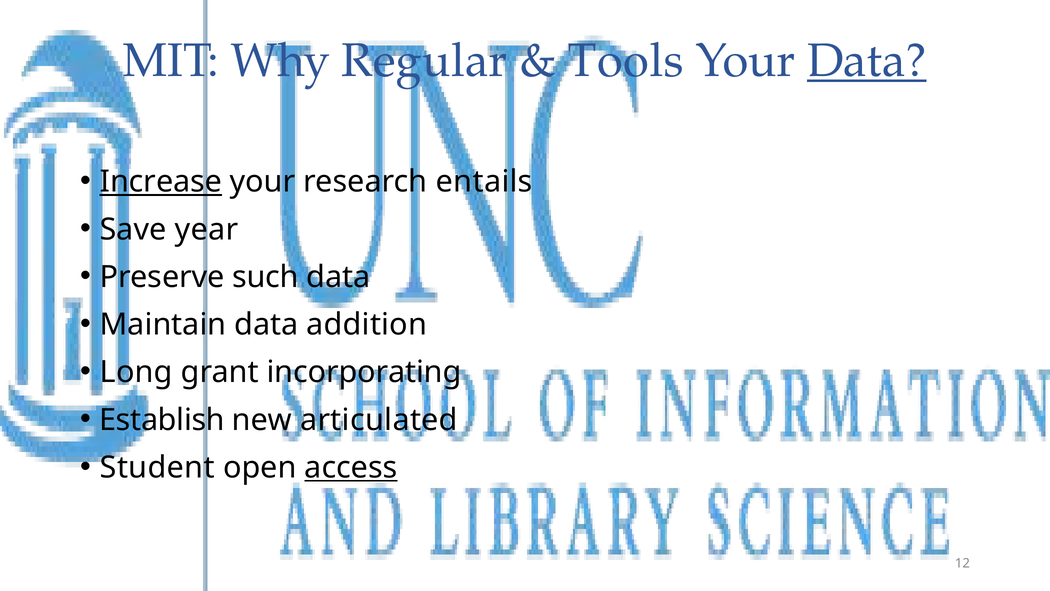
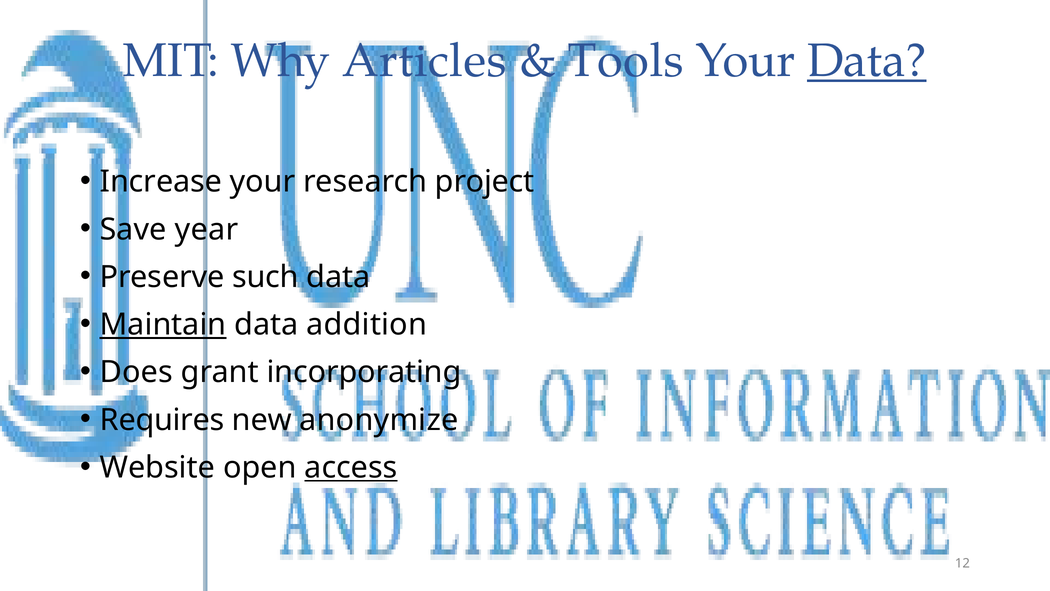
Regular: Regular -> Articles (424, 60)
Increase underline: present -> none (161, 182)
entails: entails -> project (485, 182)
Maintain underline: none -> present (163, 324)
Long: Long -> Does (136, 372)
Establish: Establish -> Requires (162, 420)
articulated: articulated -> anonymize (379, 420)
Student: Student -> Website (157, 467)
